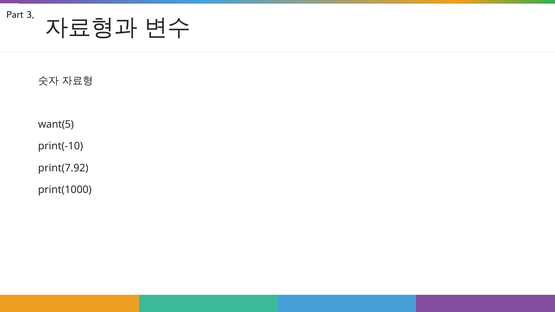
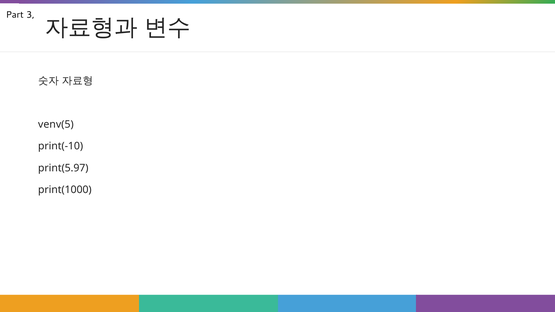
want(5: want(5 -> venv(5 (56, 124)
print(7.92: print(7.92 -> print(5.97 (63, 168)
